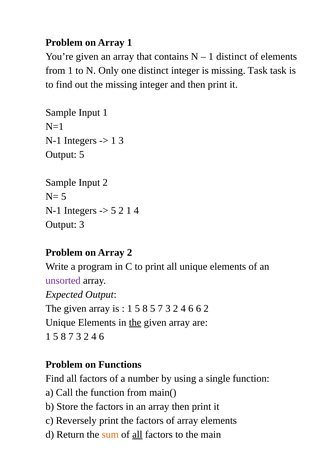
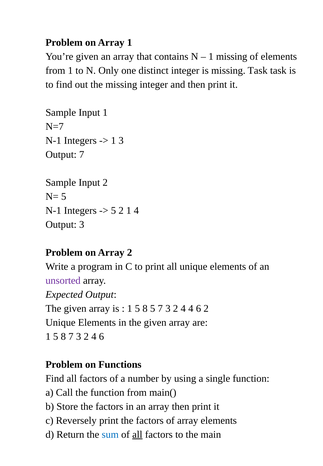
1 distinct: distinct -> missing (232, 56)
N=1: N=1 -> N=7 (55, 127)
Output 5: 5 -> 7 (82, 155)
6: 6 -> 4 (191, 309)
the underline: present -> none (135, 323)
sum colour: orange -> blue (110, 435)
